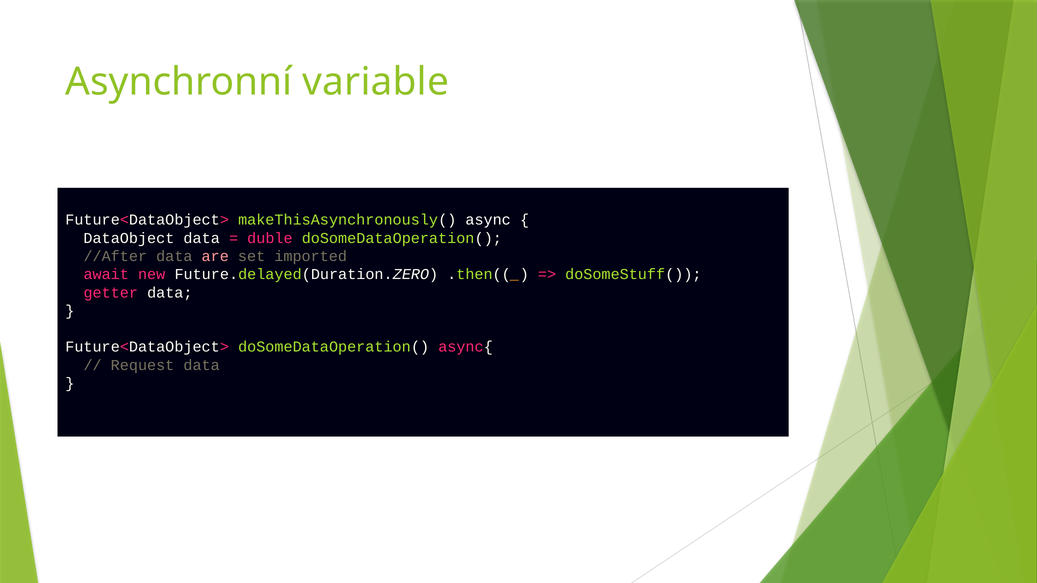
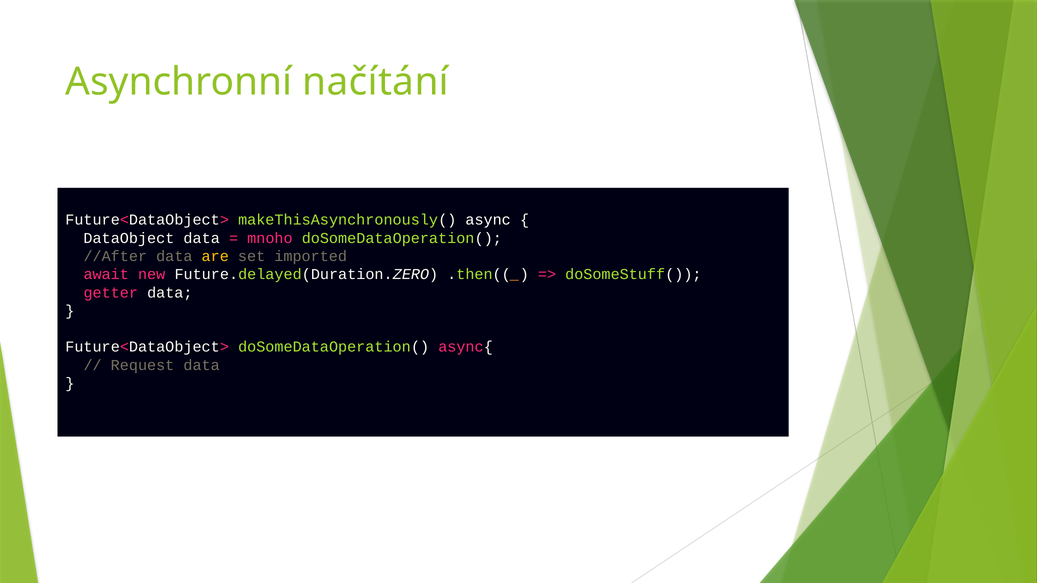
variable: variable -> načítání (376, 82)
duble: duble -> mnoho (270, 238)
are colour: pink -> yellow (215, 256)
